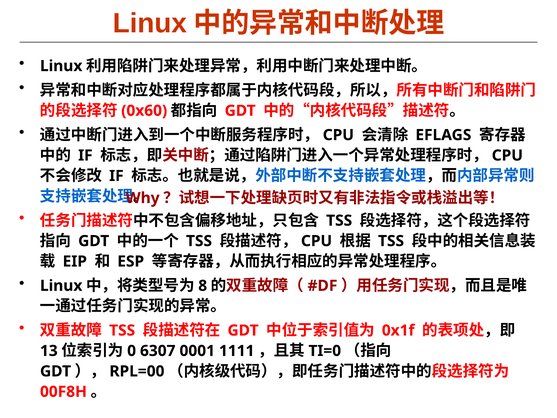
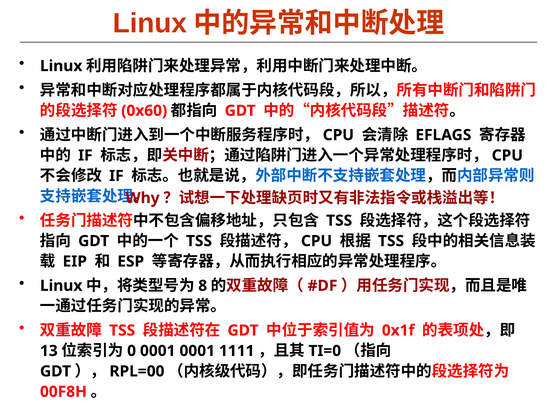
6307: 6307 -> 0001 (158, 351)
